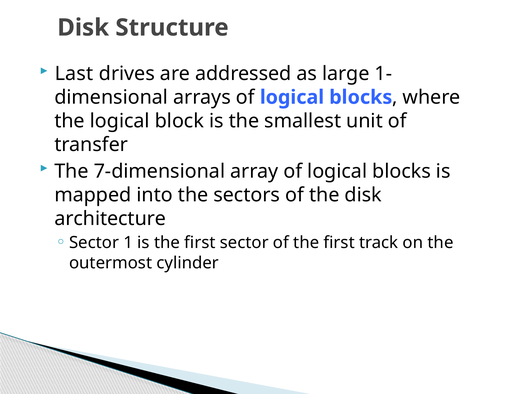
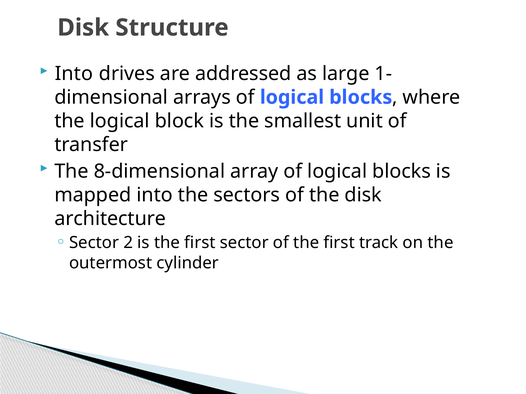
Last: Last -> Into (74, 74)
7-dimensional: 7-dimensional -> 8-dimensional (159, 171)
1: 1 -> 2 (128, 243)
